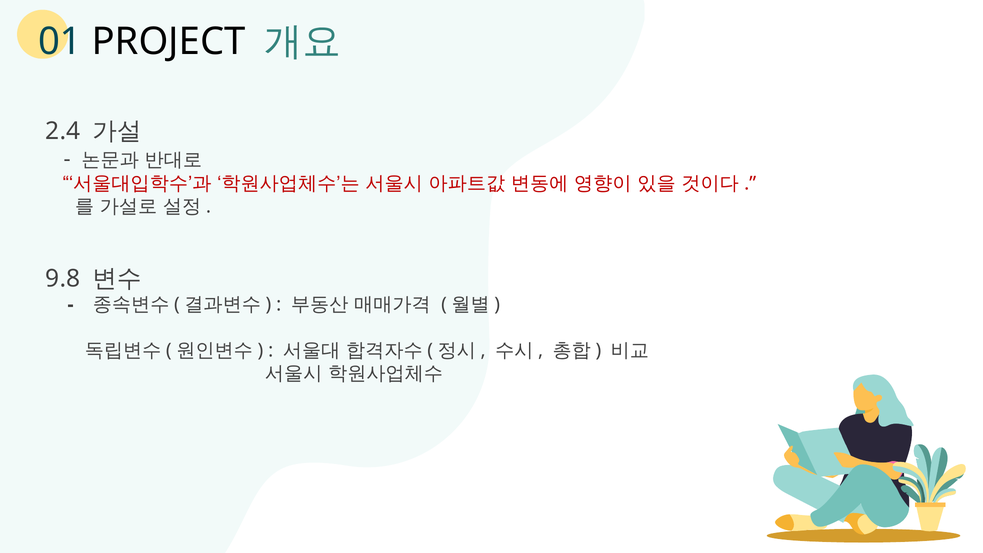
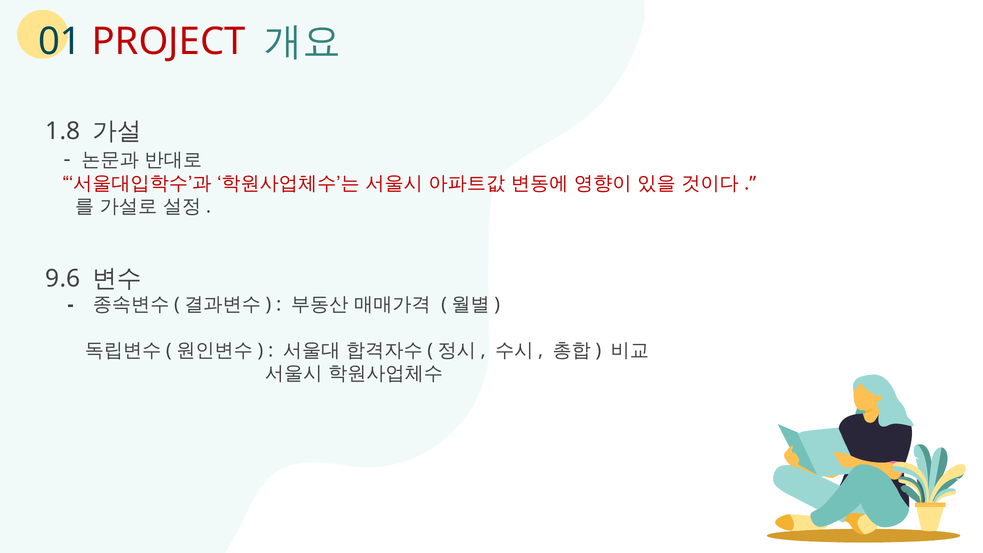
PROJECT colour: black -> red (169, 42)
2.4: 2.4 -> 1.8 (63, 131)
9.8: 9.8 -> 9.6 (63, 279)
